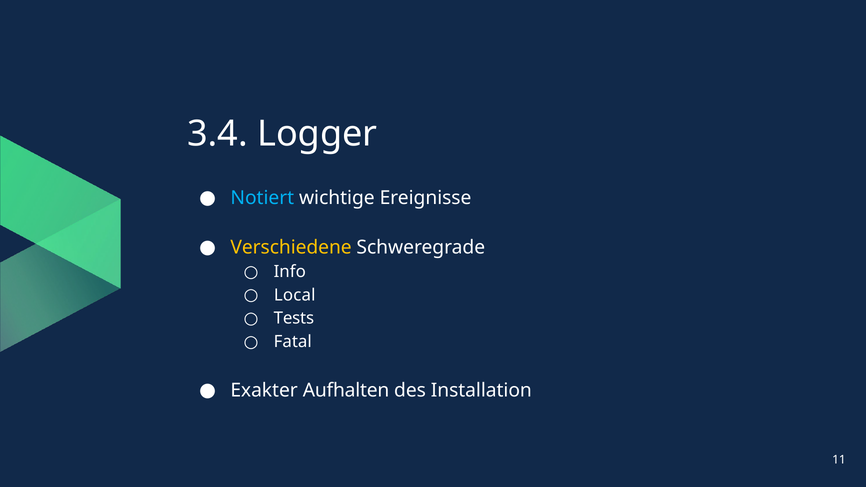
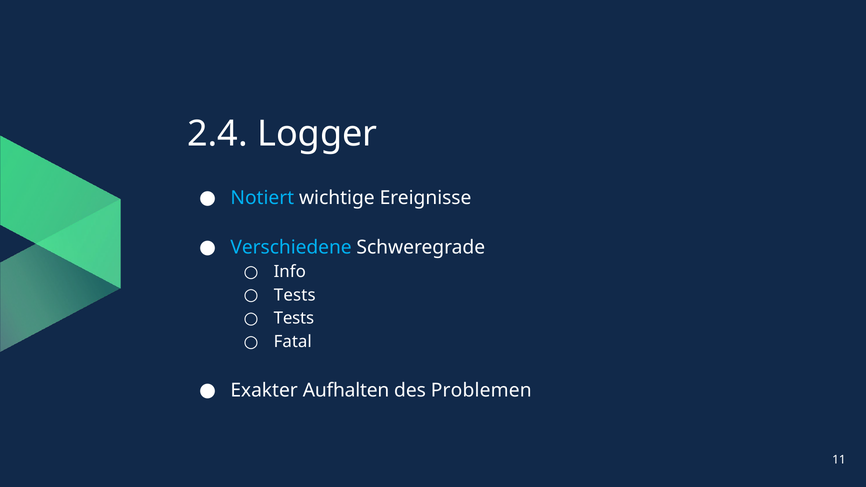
3.4: 3.4 -> 2.4 (217, 134)
Verschiedene colour: yellow -> light blue (291, 247)
Local: Local -> Tests (295, 295)
Installation: Installation -> Problemen (481, 390)
